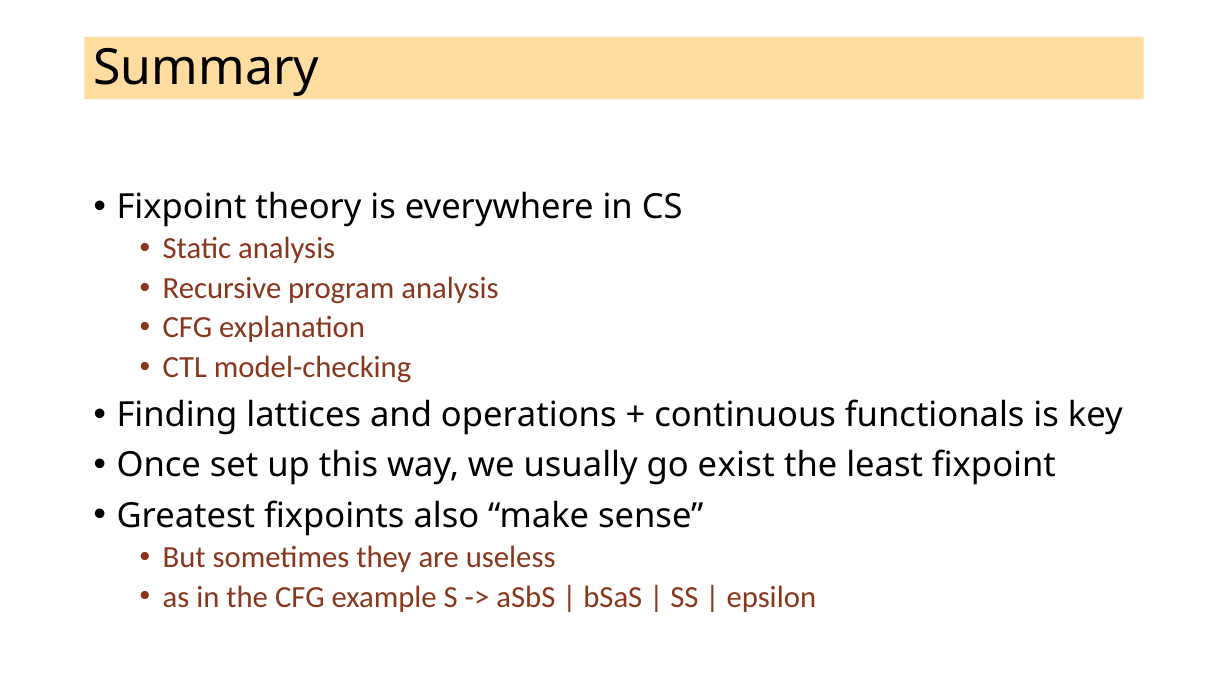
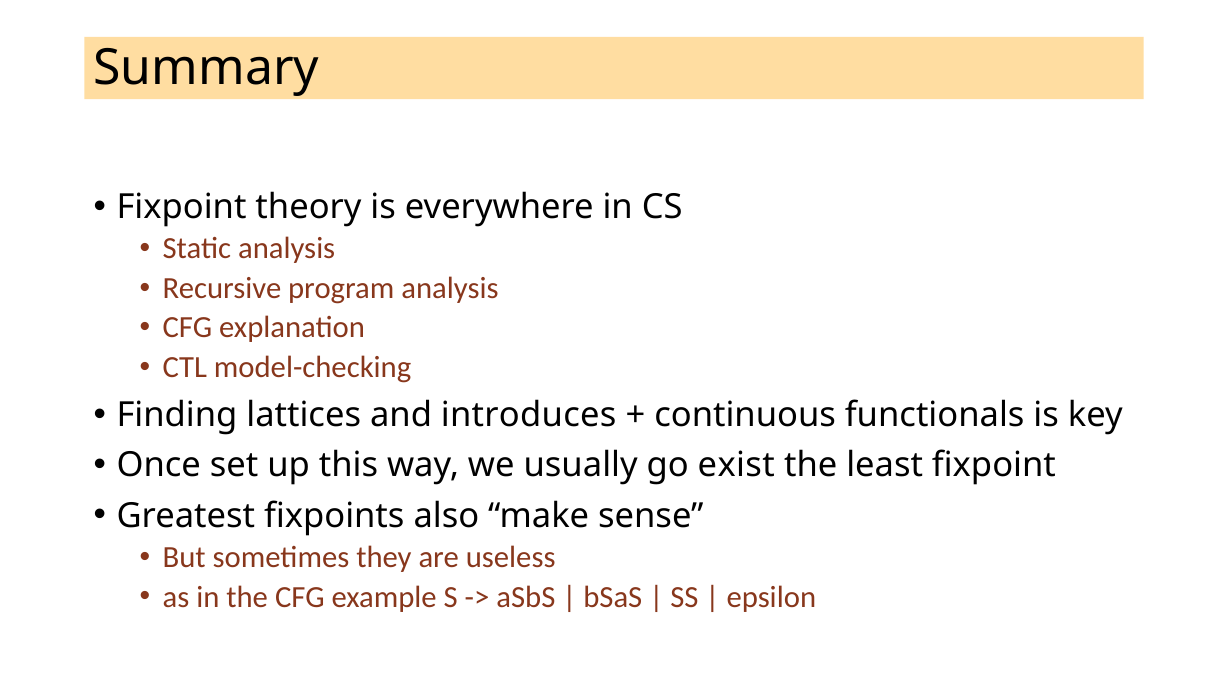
operations: operations -> introduces (529, 415)
